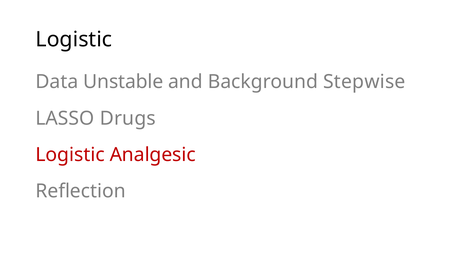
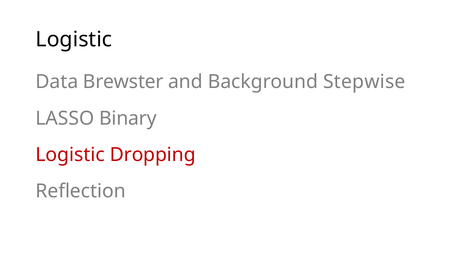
Unstable: Unstable -> Brewster (123, 82)
Drugs: Drugs -> Binary (128, 118)
Analgesic: Analgesic -> Dropping (153, 154)
